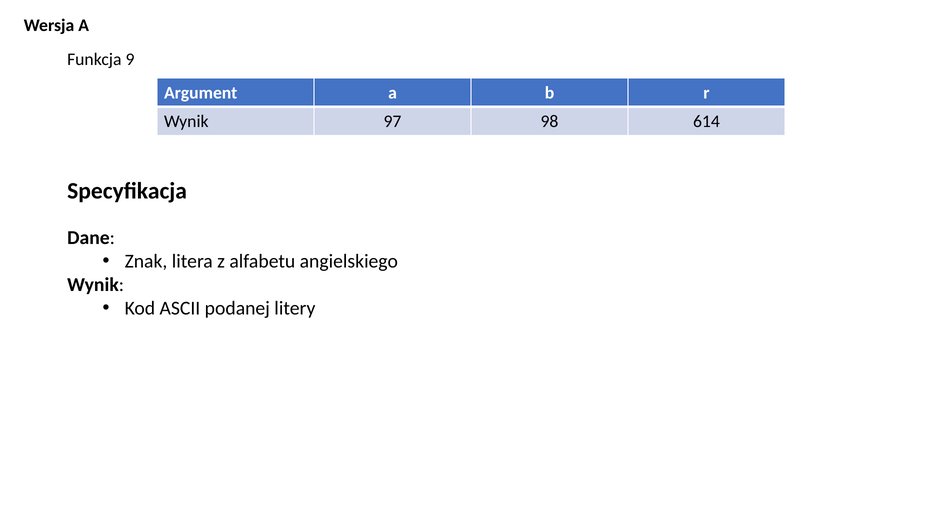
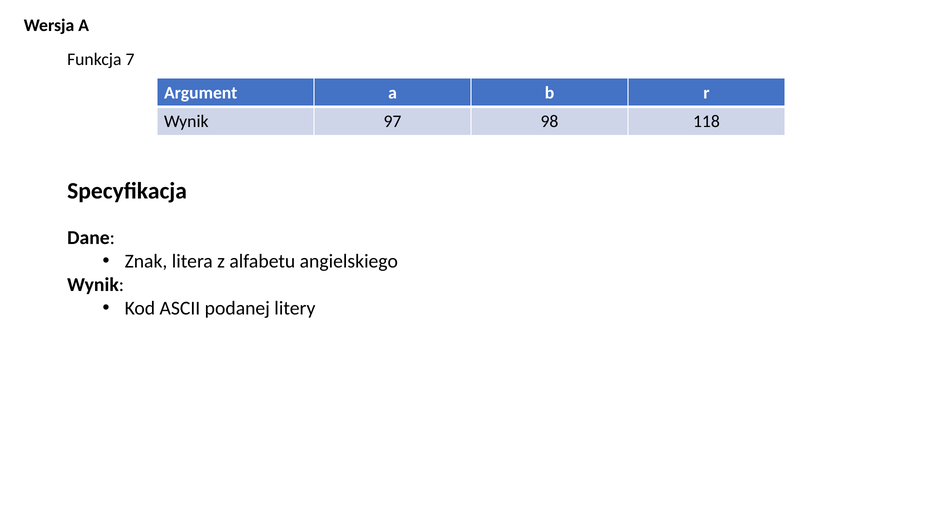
9: 9 -> 7 (130, 60)
614: 614 -> 118 (706, 121)
